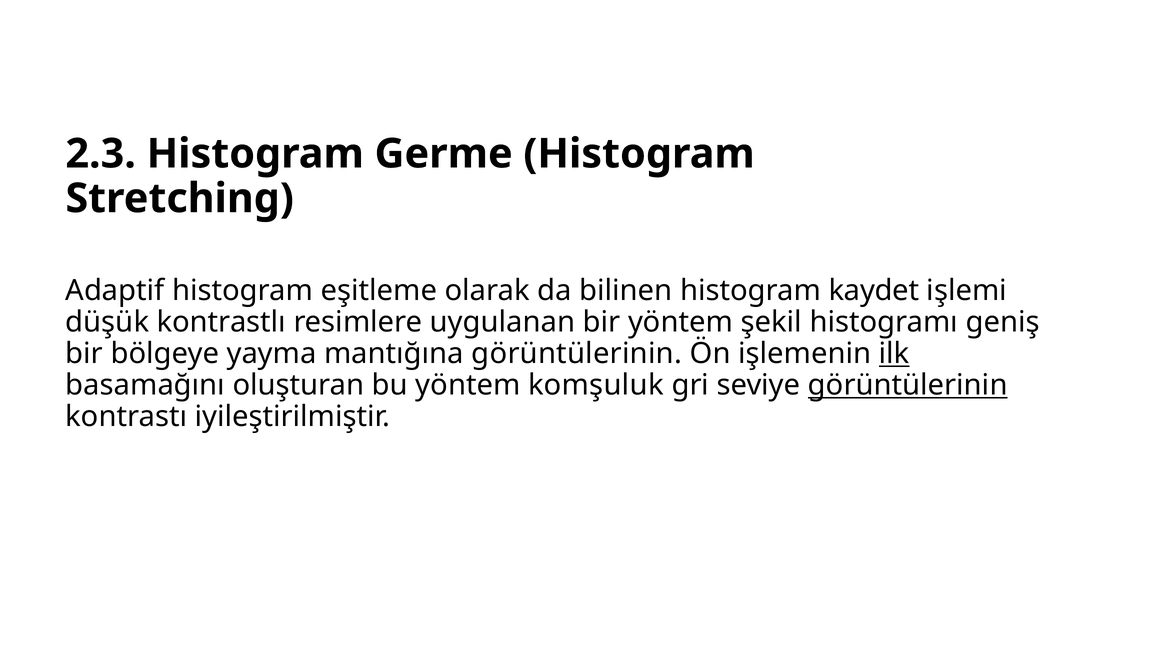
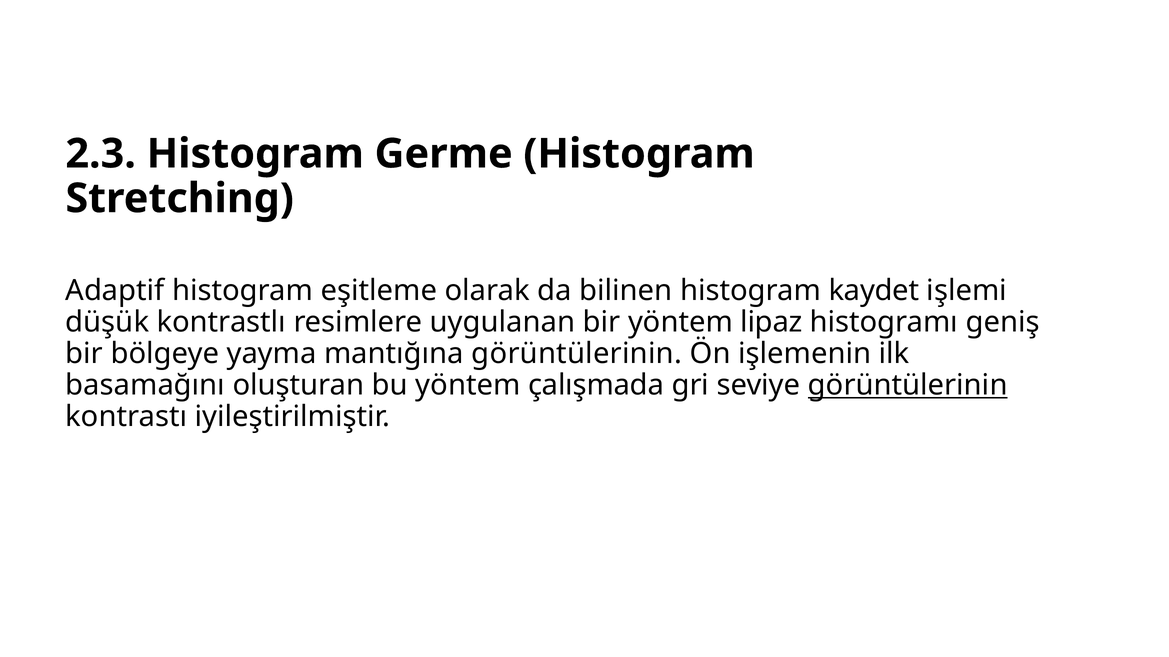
şekil: şekil -> lipaz (771, 322)
ilk underline: present -> none (894, 354)
komşuluk: komşuluk -> çalışmada (596, 386)
